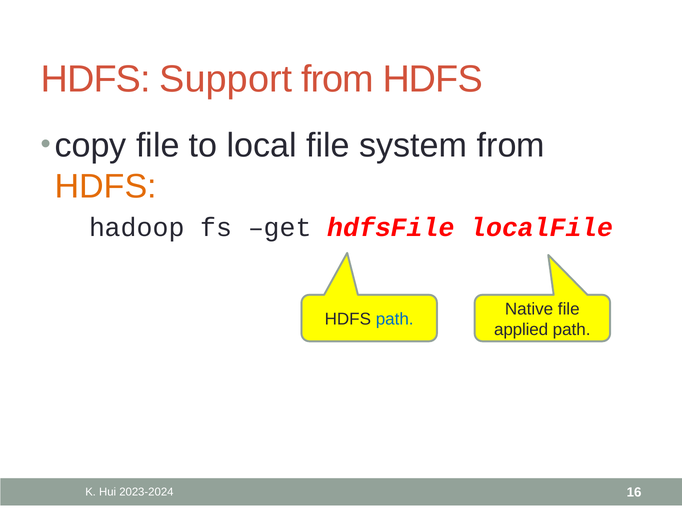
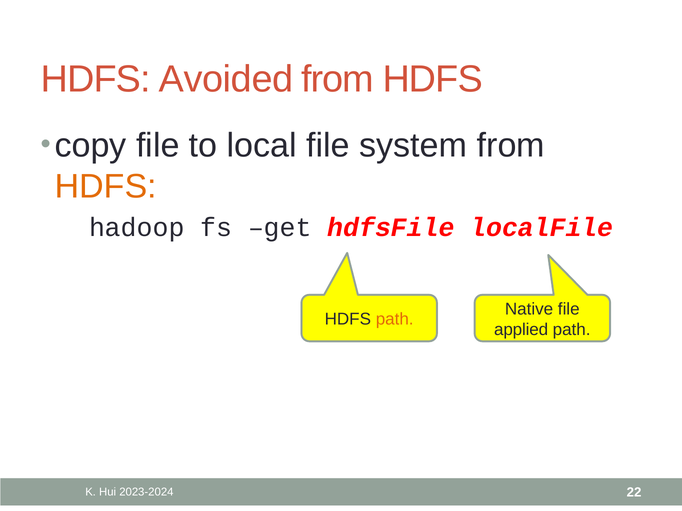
Support: Support -> Avoided (226, 79)
path colour: blue -> orange (395, 320)
16: 16 -> 22 (634, 493)
